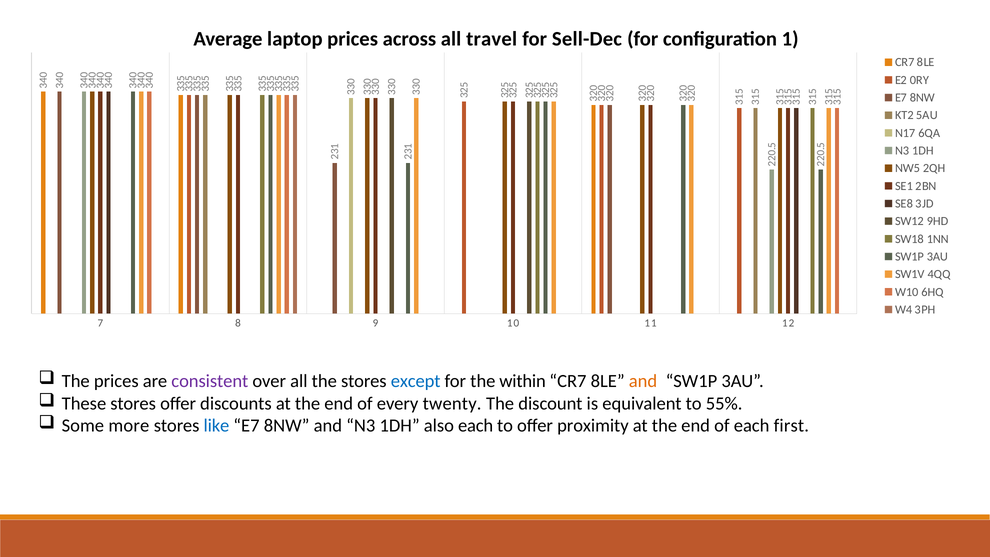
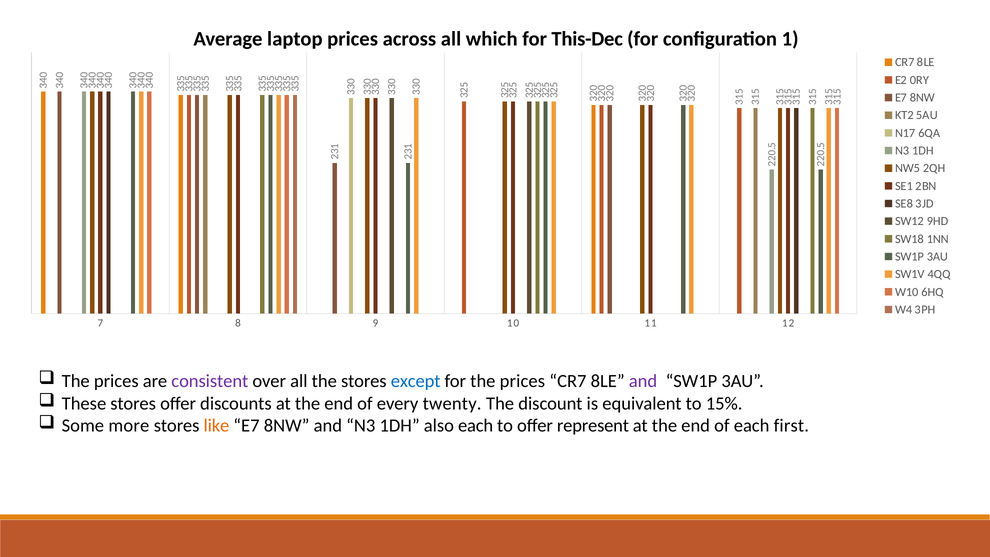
travel: travel -> which (492, 39)
Sell-Dec: Sell-Dec -> This-Dec (587, 39)
for the within: within -> prices (522, 381)
and colour: orange -> purple (643, 381)
55%: 55% -> 15% (724, 403)
like colour: blue -> orange (216, 426)
proximity: proximity -> represent (593, 426)
